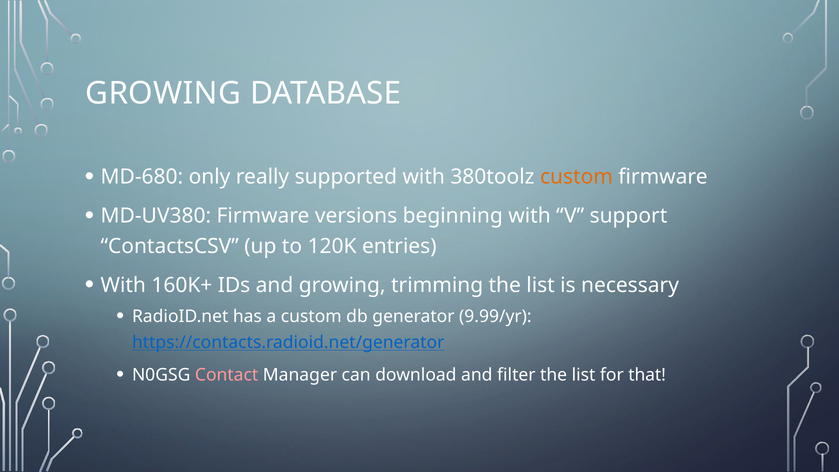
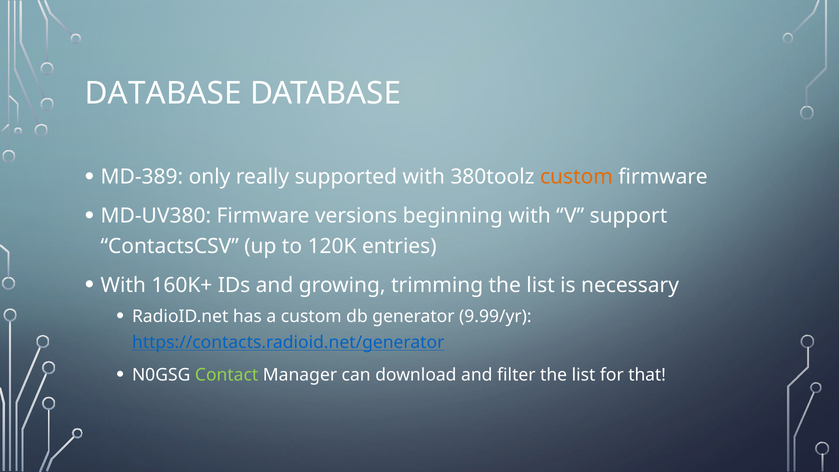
GROWING: GROWING -> DATABASE (163, 93)
MD-680: MD-680 -> MD-389 (142, 177)
Contact colour: pink -> light green (227, 375)
